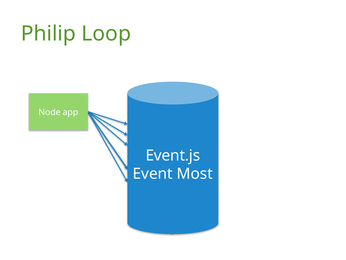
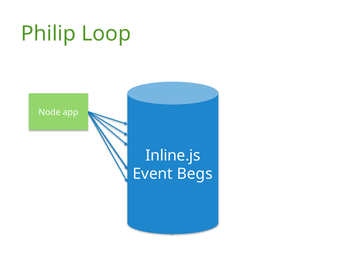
Event.js: Event.js -> Inline.js (173, 155)
Most: Most -> Begs (195, 174)
